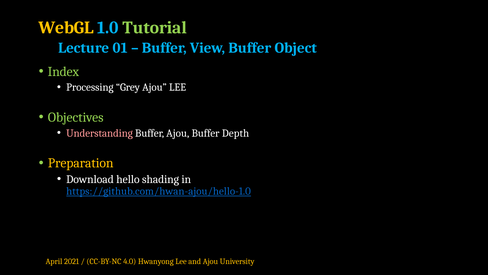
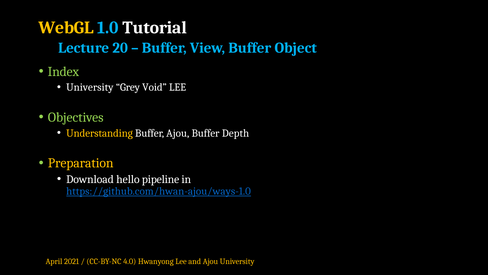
Tutorial colour: light green -> white (155, 28)
01: 01 -> 20 (120, 48)
Processing: Processing -> University (90, 87)
Grey Ajou: Ajou -> Void (154, 87)
Understanding colour: pink -> yellow (99, 133)
shading: shading -> pipeline (161, 179)
https://github.com/hwan-ajou/hello-1.0: https://github.com/hwan-ajou/hello-1.0 -> https://github.com/hwan-ajou/ways-1.0 (159, 191)
